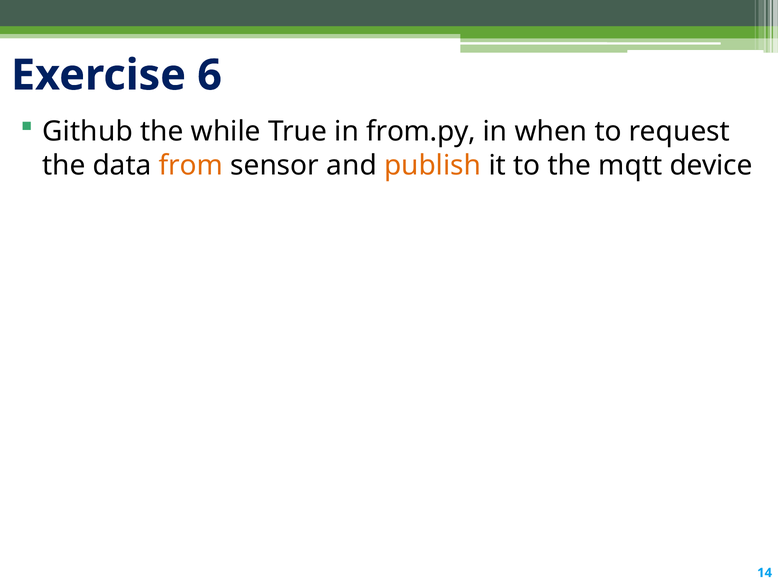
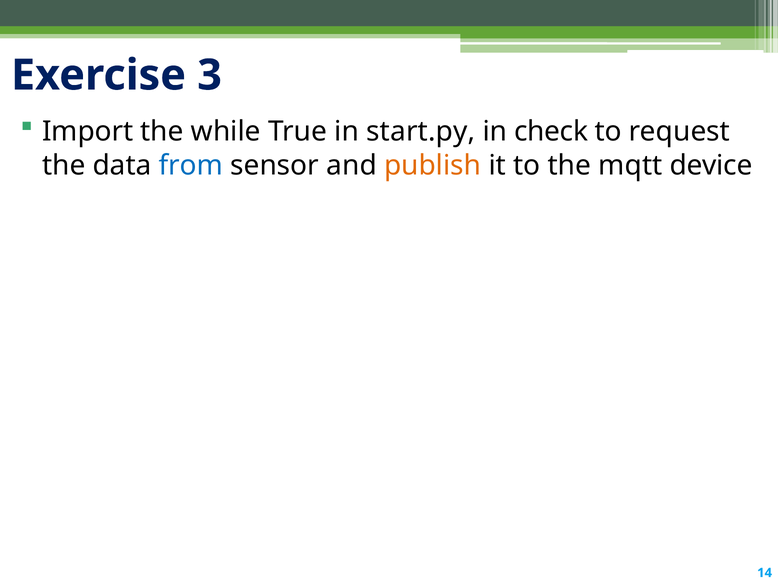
6: 6 -> 3 (210, 75)
Github: Github -> Import (88, 132)
from.py: from.py -> start.py (421, 132)
when: when -> check (551, 132)
from colour: orange -> blue (191, 166)
